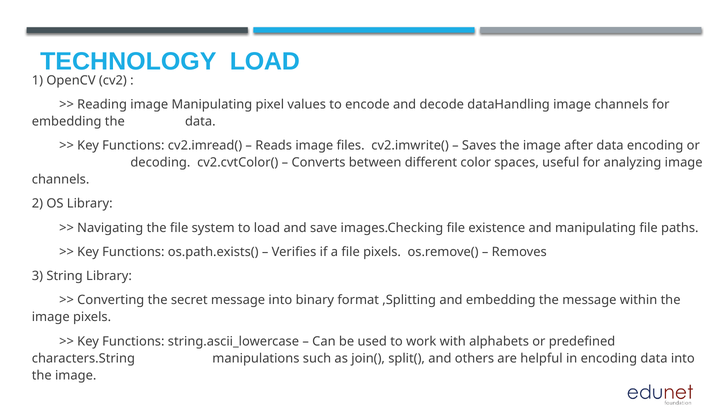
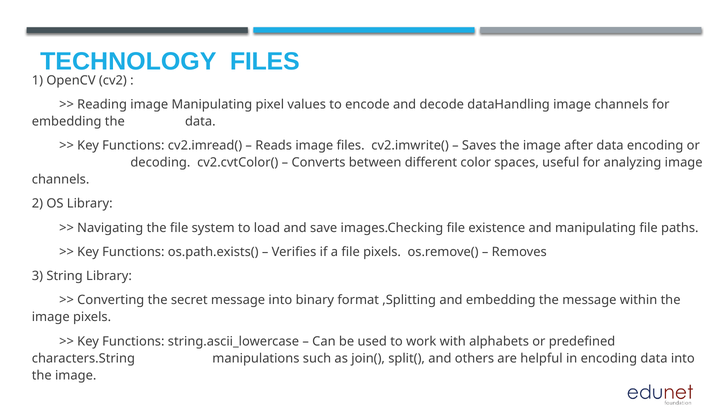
TECHNOLOGY LOAD: LOAD -> FILES (265, 61)
